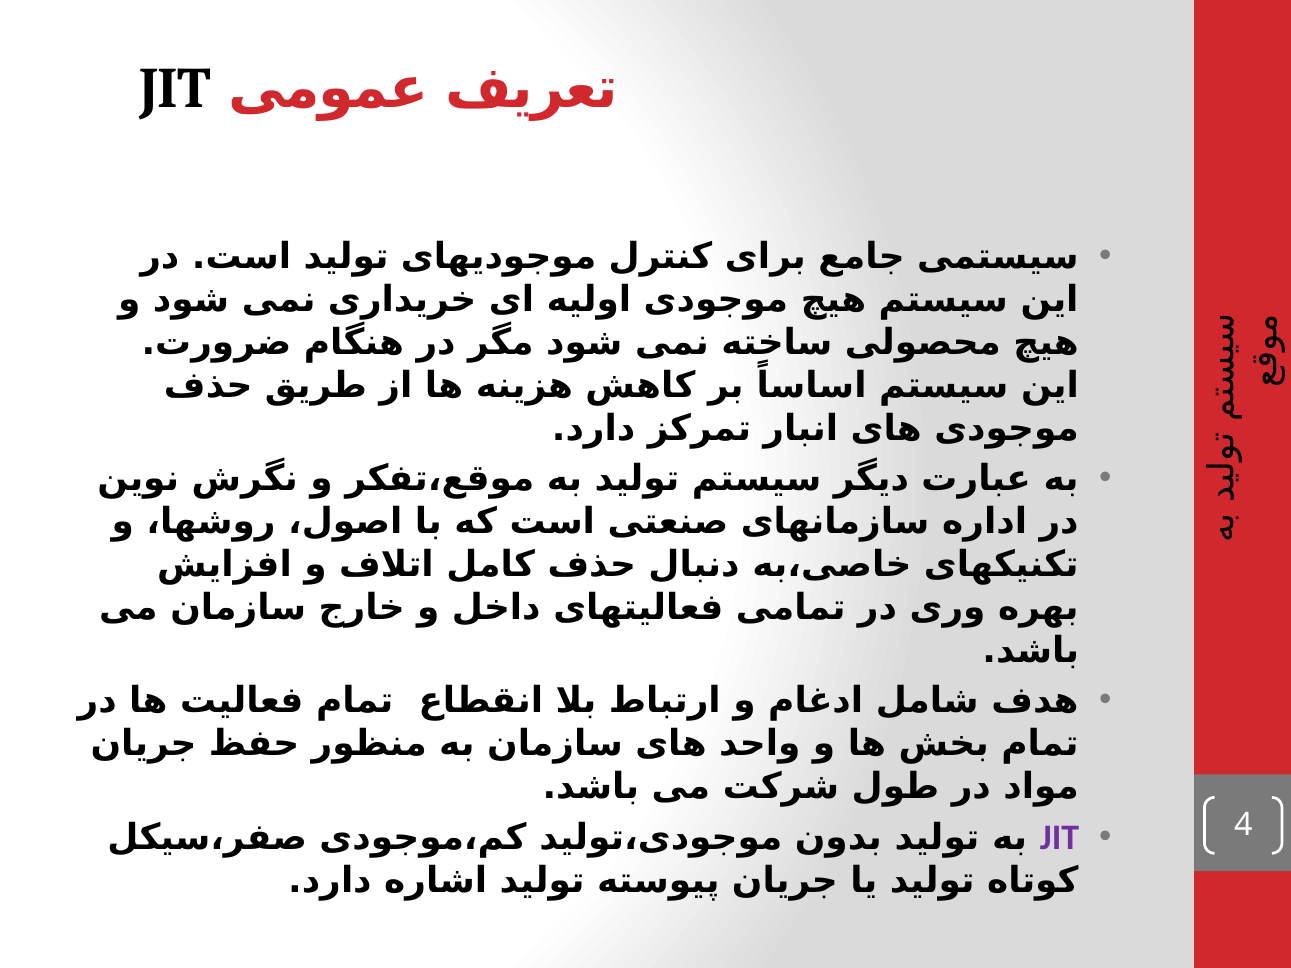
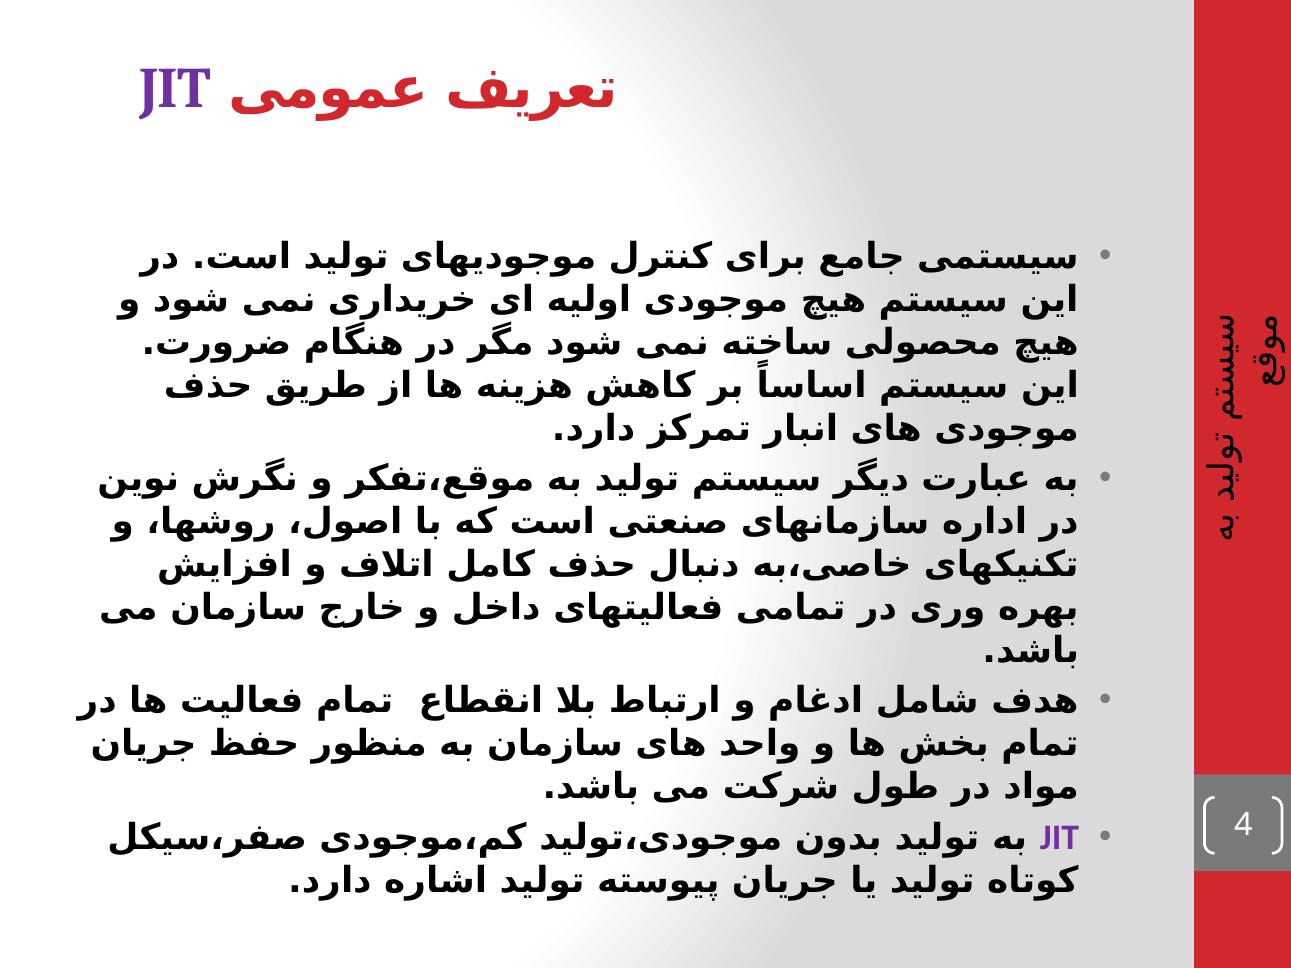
JIT colour: black -> purple (175, 89)
